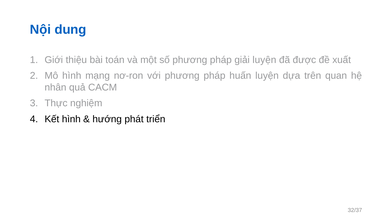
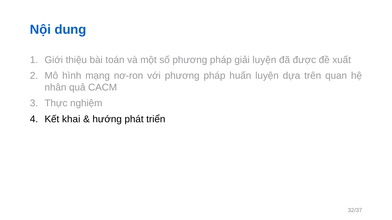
Kết hình: hình -> khai (71, 119)
